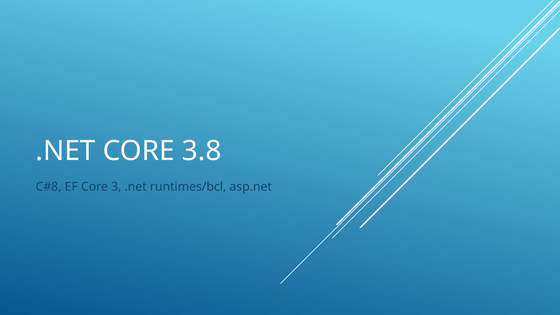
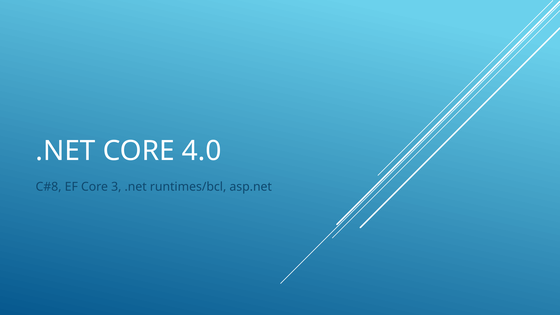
3.8: 3.8 -> 4.0 (202, 151)
